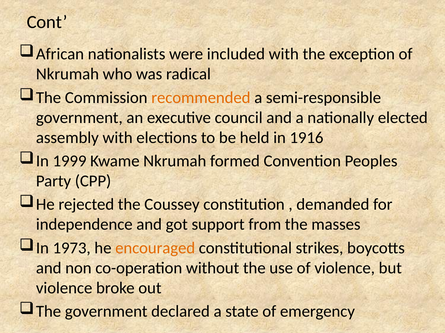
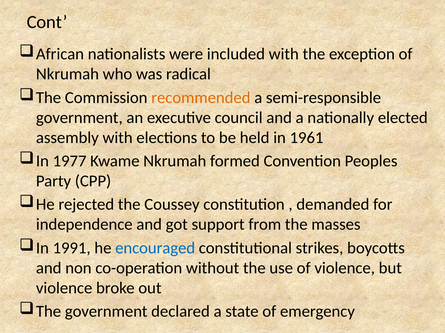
1916: 1916 -> 1961 (307, 138)
1999: 1999 -> 1977 (70, 161)
1973: 1973 -> 1991 (72, 248)
encouraged colour: orange -> blue (155, 248)
